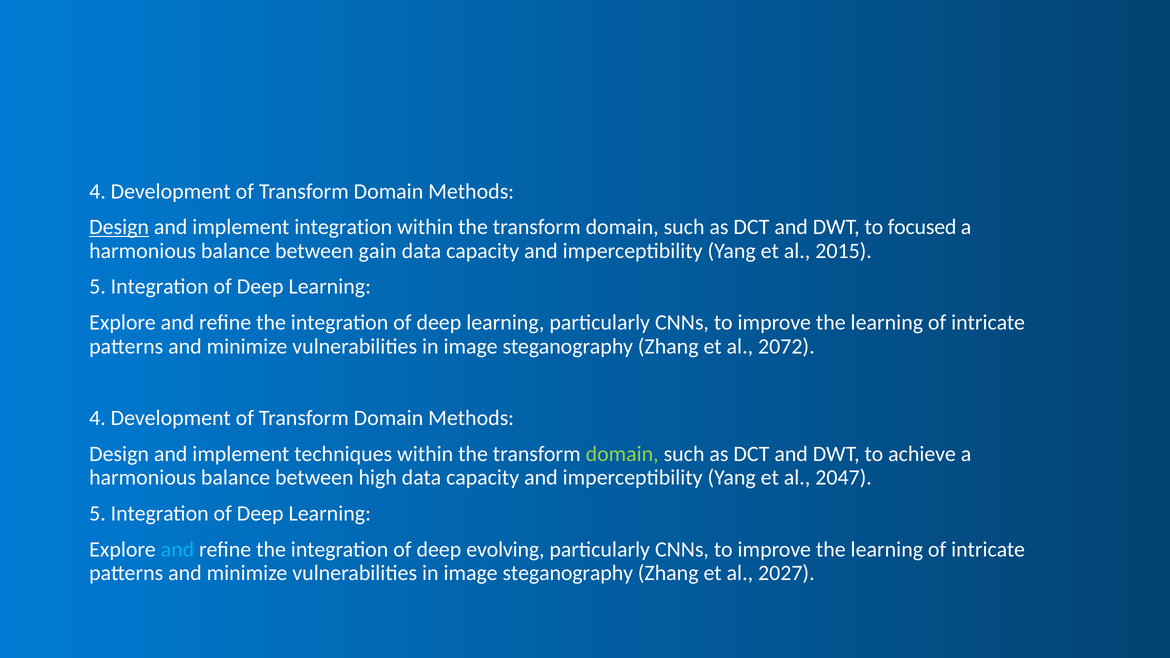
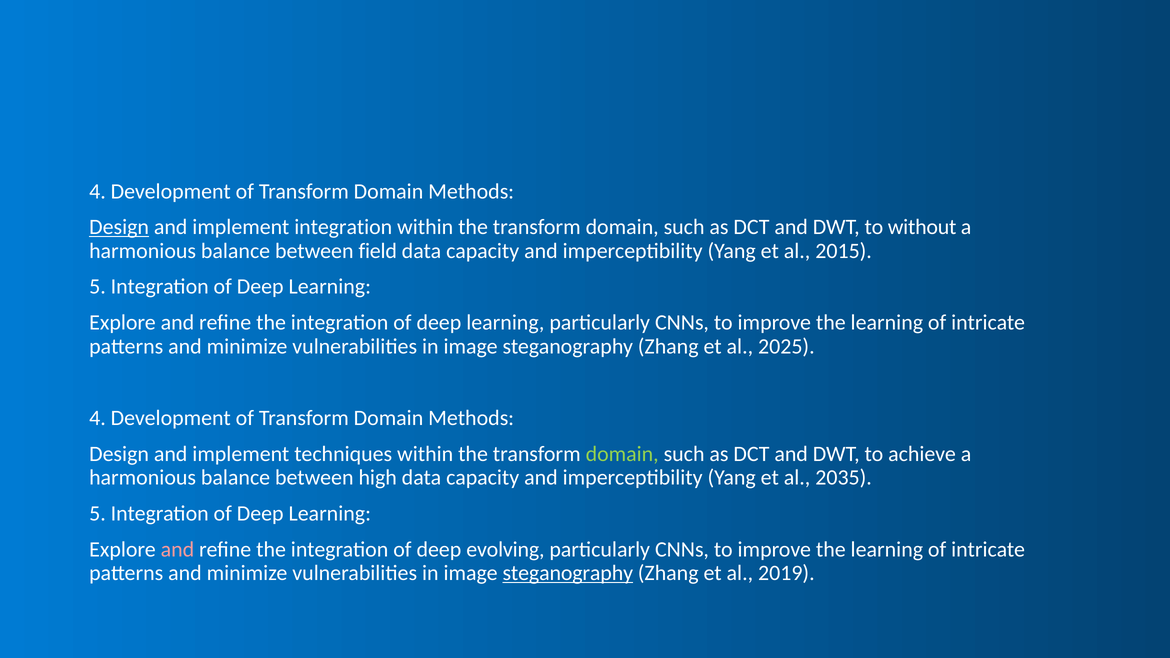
focused: focused -> without (922, 227)
gain: gain -> field (378, 251)
2072: 2072 -> 2025 (786, 346)
2047: 2047 -> 2035 (844, 478)
and colour: light blue -> pink (177, 550)
steganography underline: none -> present (568, 573)
2027: 2027 -> 2019 (786, 573)
